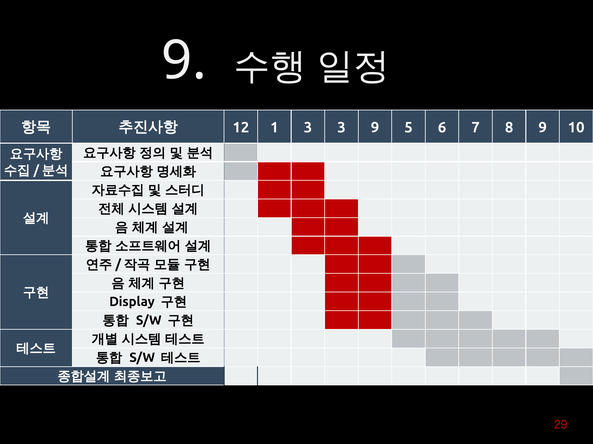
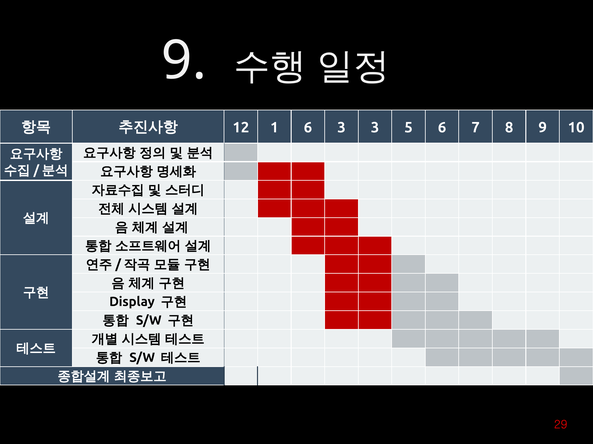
1 3: 3 -> 6 (308, 128)
3 9: 9 -> 3 (375, 128)
